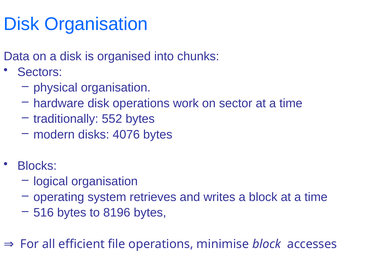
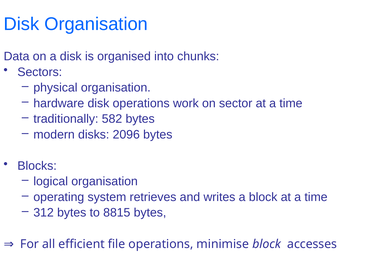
552: 552 -> 582 (112, 119)
4076: 4076 -> 2096 (126, 134)
516: 516 -> 312 (44, 212)
8196: 8196 -> 8815 (117, 212)
